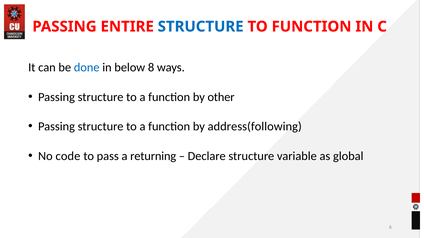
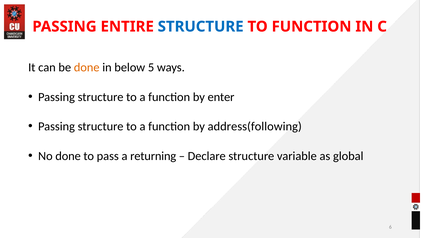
done colour: blue -> orange (87, 67)
8: 8 -> 5 (151, 67)
other: other -> enter (221, 97)
No code: code -> done (68, 157)
